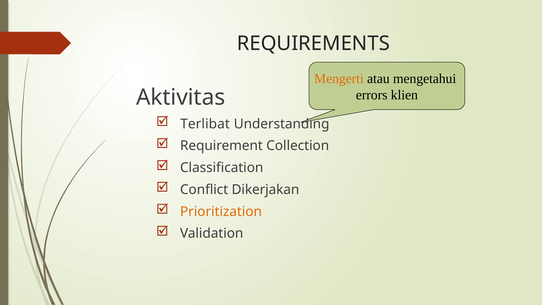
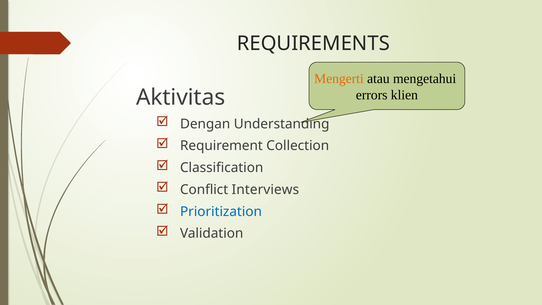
Terlibat: Terlibat -> Dengan (205, 124)
Dikerjakan: Dikerjakan -> Interviews (265, 190)
Prioritization colour: orange -> blue (221, 212)
